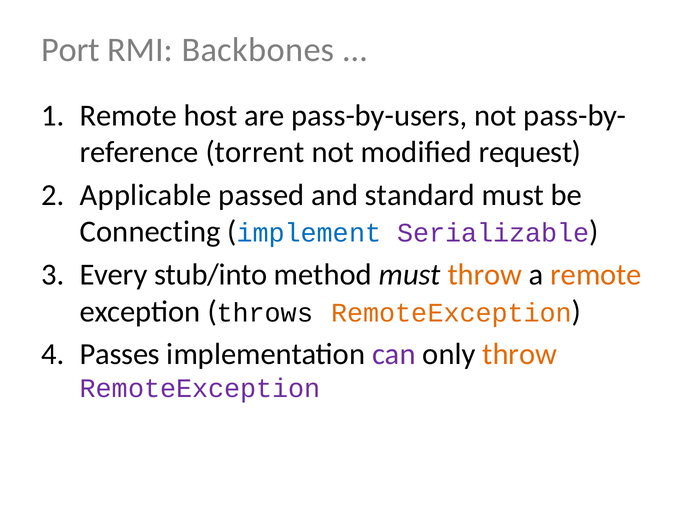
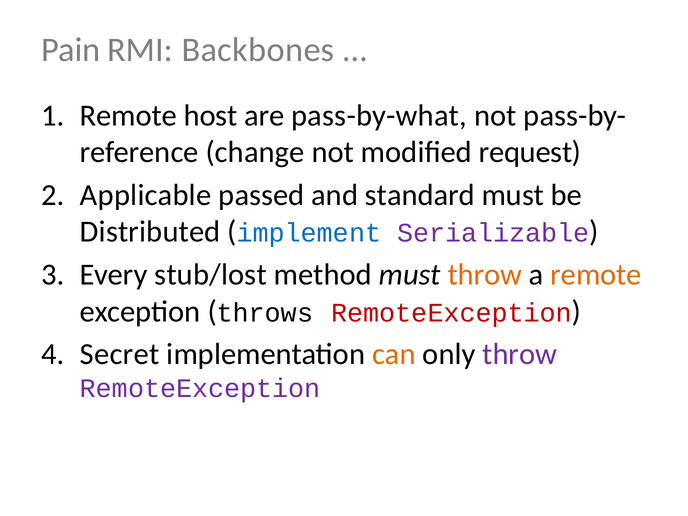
Port: Port -> Pain (71, 50)
pass-by-users: pass-by-users -> pass-by-what (379, 116)
torrent: torrent -> change (255, 152)
Connecting: Connecting -> Distributed (150, 232)
stub/into: stub/into -> stub/lost (211, 275)
RemoteException colour: orange -> red (452, 313)
Passes: Passes -> Secret (120, 354)
can colour: purple -> orange (394, 354)
throw colour: orange -> purple (520, 354)
